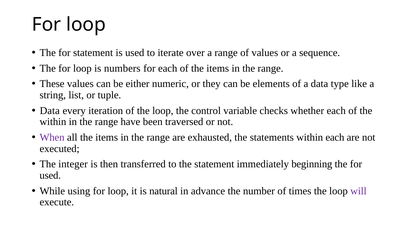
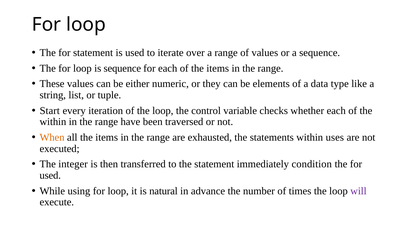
is numbers: numbers -> sequence (122, 68)
Data: Data -> Start (50, 111)
When colour: purple -> orange (52, 138)
within each: each -> uses (335, 138)
beginning: beginning -> condition (312, 165)
